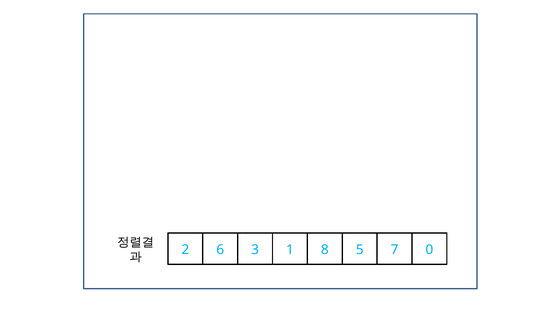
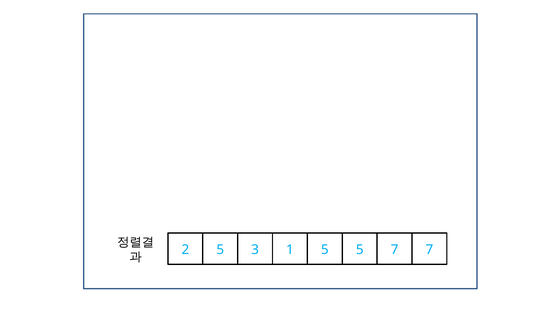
2 6: 6 -> 5 (220, 250)
1 8: 8 -> 5 (325, 250)
7 0: 0 -> 7 (429, 250)
